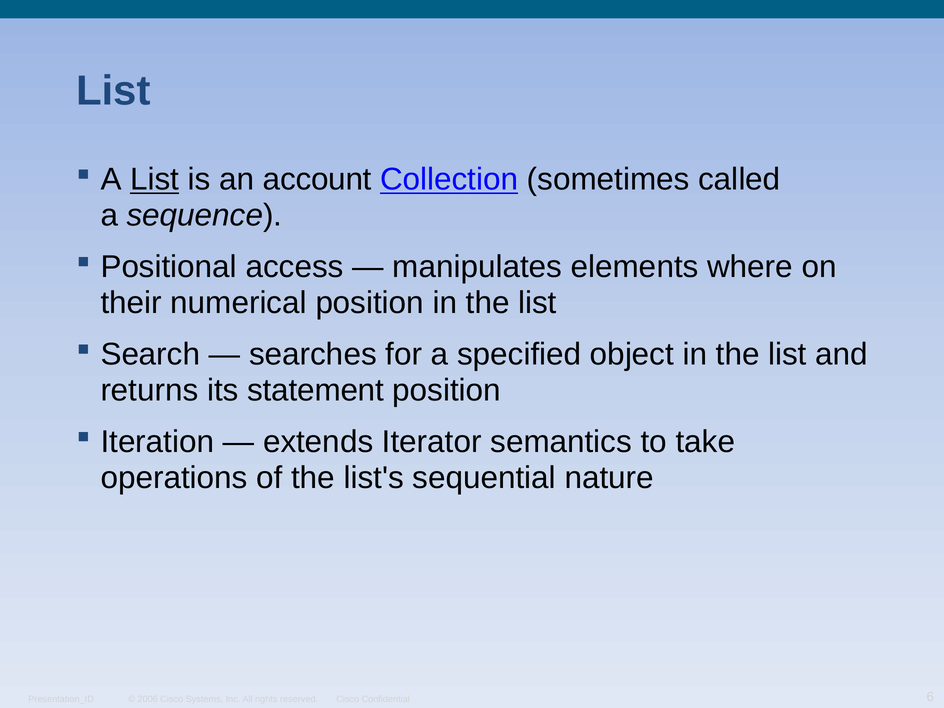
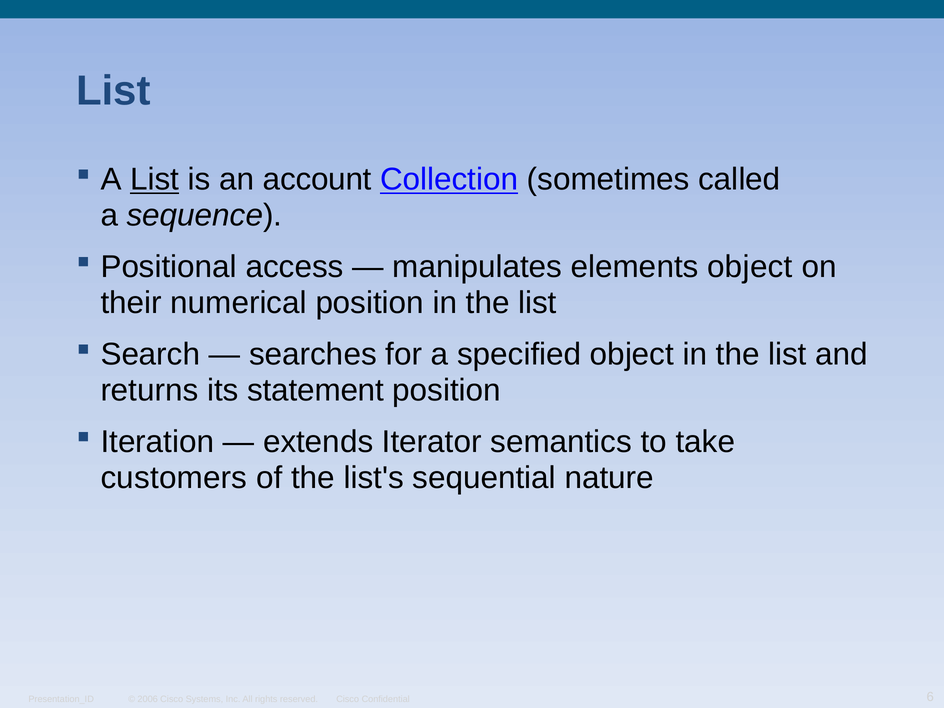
elements where: where -> object (750, 267)
operations: operations -> customers (174, 478)
